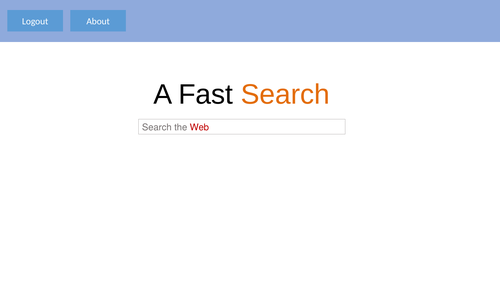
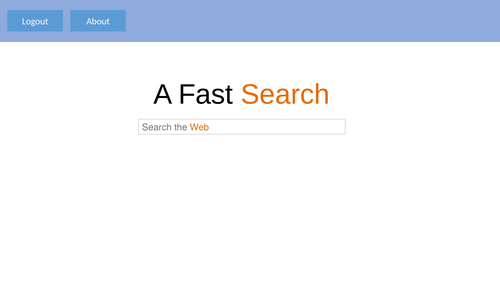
Web colour: red -> orange (199, 128)
